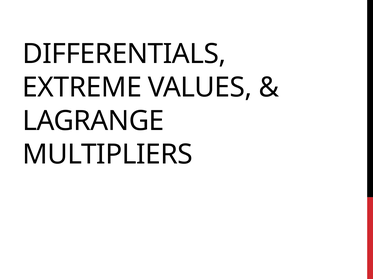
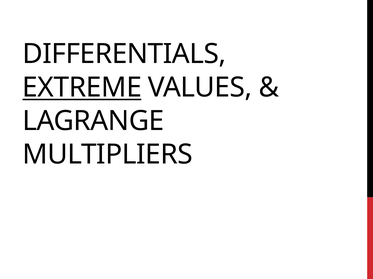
EXTREME underline: none -> present (82, 88)
